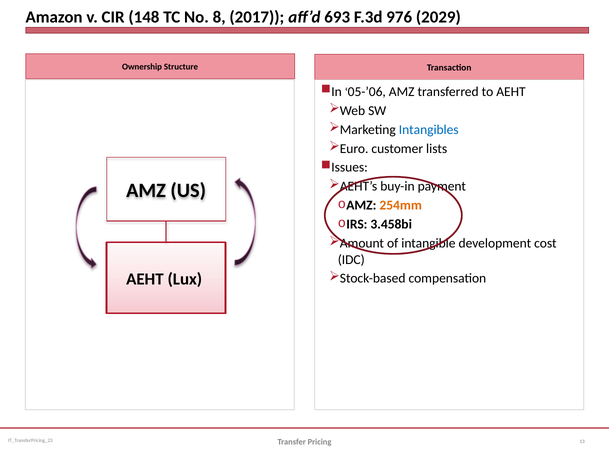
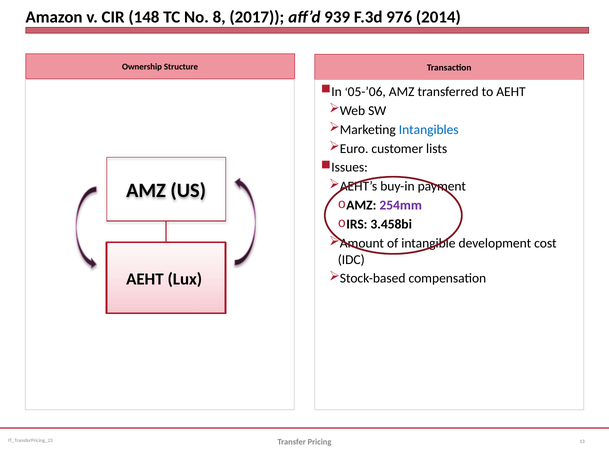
693: 693 -> 939 (337, 17)
2029: 2029 -> 2014 (438, 17)
254mm colour: orange -> purple (401, 205)
